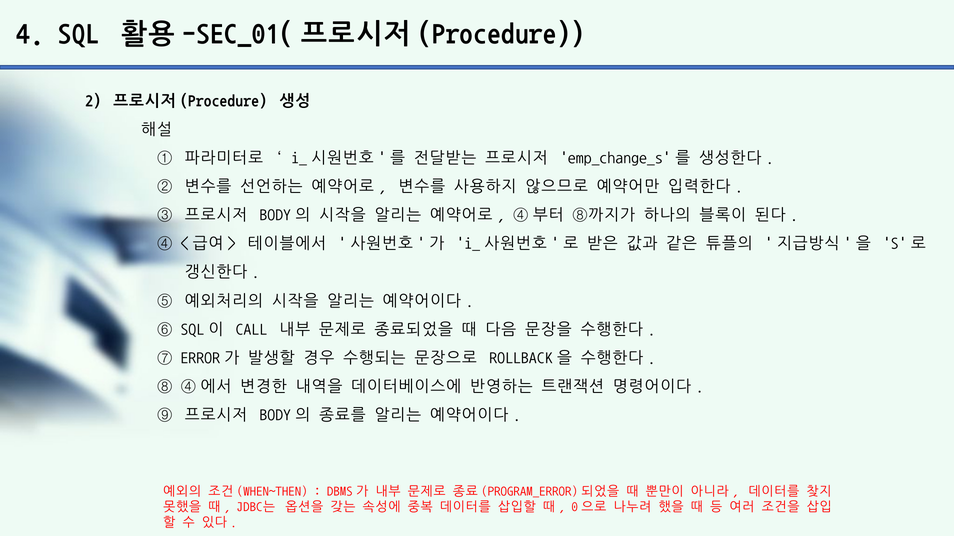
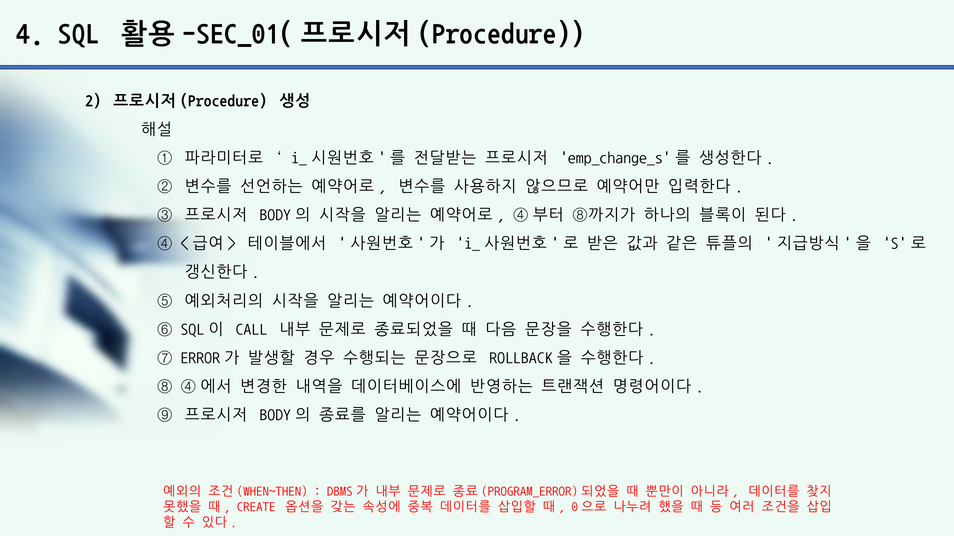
JDBC는: JDBC는 -> CREATE (256, 507)
